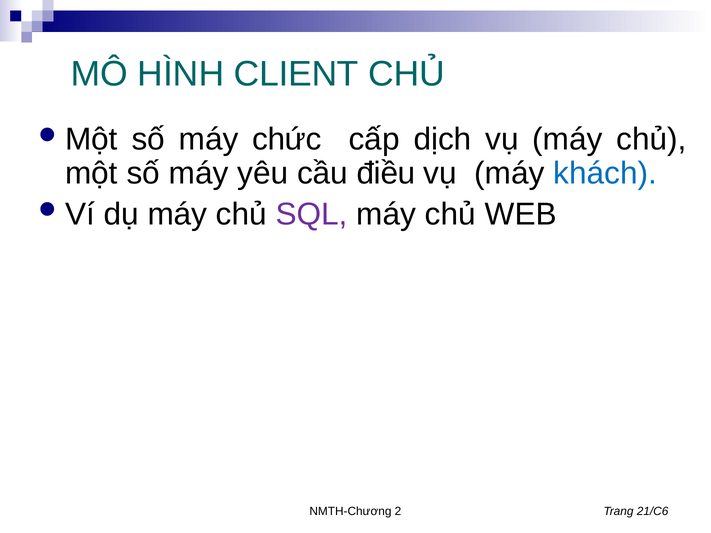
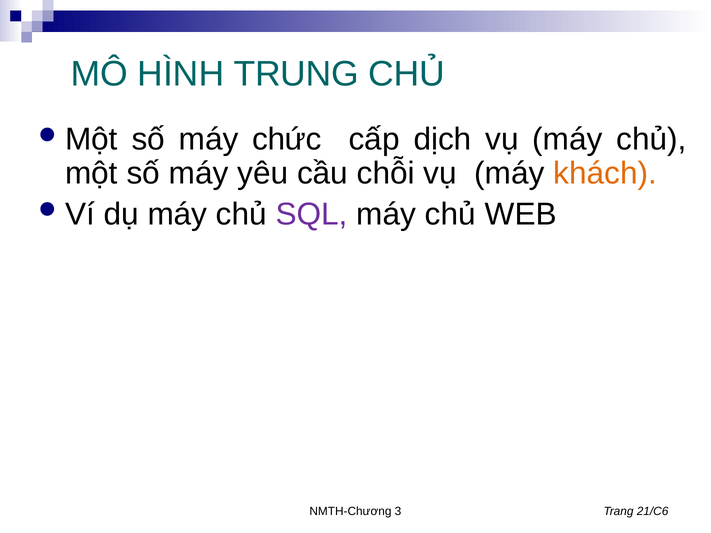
CLIENT: CLIENT -> TRUNG (296, 74)
điều: điều -> chỗi (386, 173)
khách colour: blue -> orange (605, 173)
2: 2 -> 3 (398, 512)
